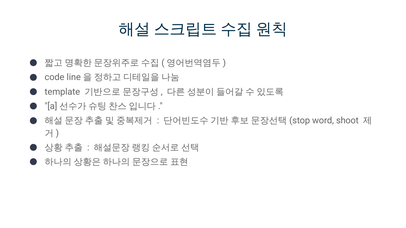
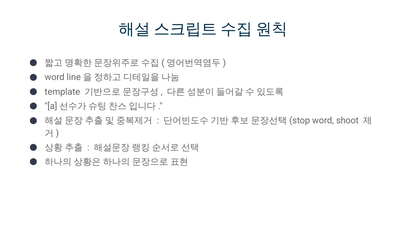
code: code -> word (55, 77)
